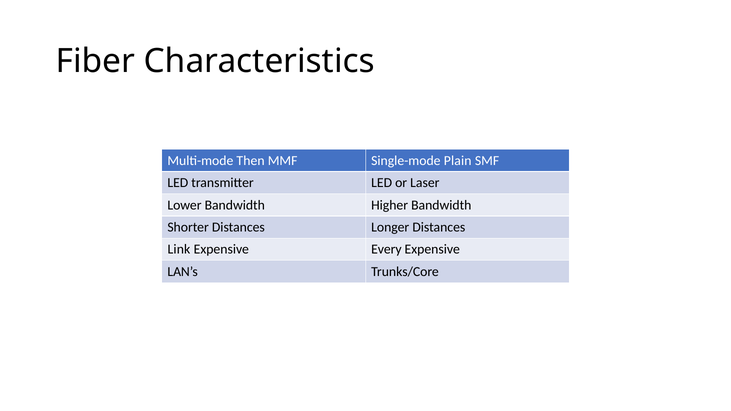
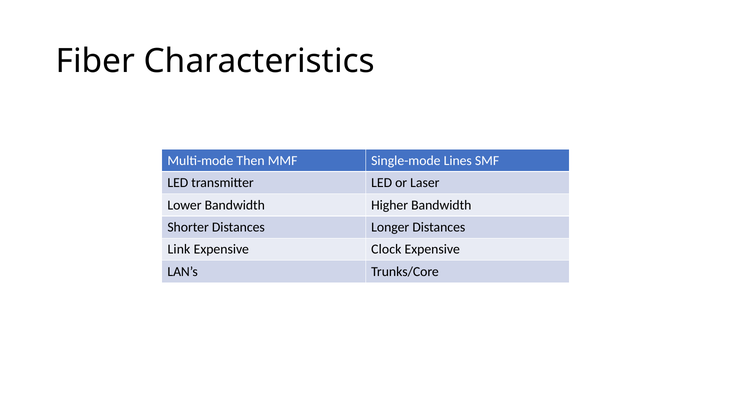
Plain: Plain -> Lines (458, 161)
Every: Every -> Clock (386, 250)
